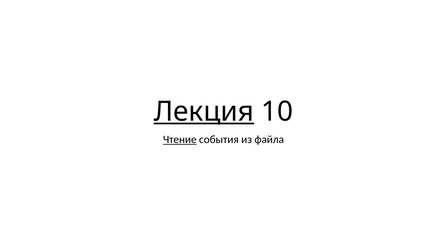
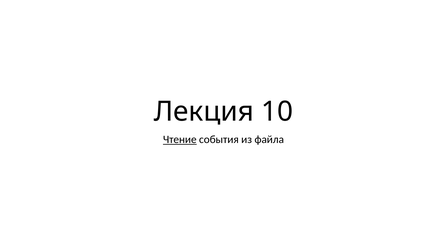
Лекция underline: present -> none (204, 112)
